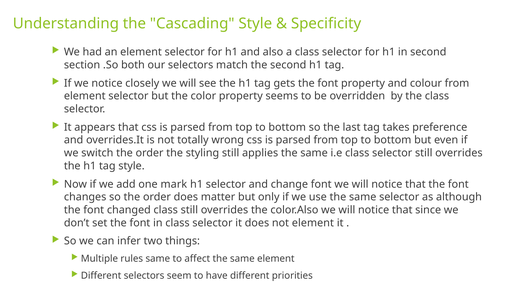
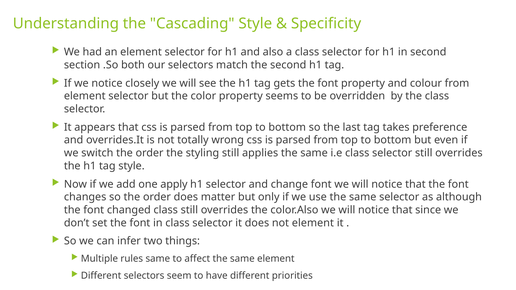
mark: mark -> apply (174, 184)
